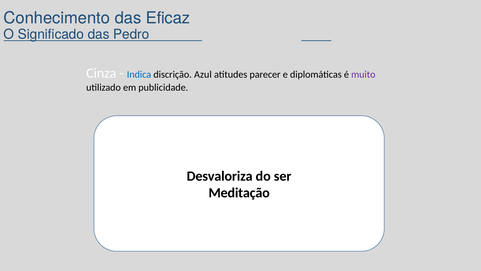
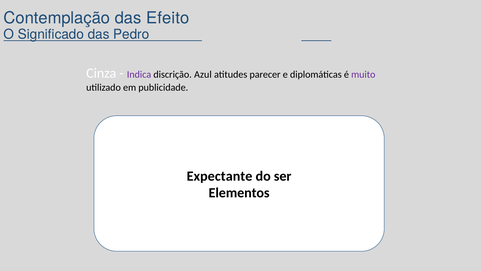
Conhecimento: Conhecimento -> Contemplação (57, 18)
Eficaz: Eficaz -> Efeito (168, 18)
Indica colour: blue -> purple (139, 75)
Desvaloriza: Desvaloriza -> Expectante (220, 176)
Meditação: Meditação -> Elementos (239, 193)
